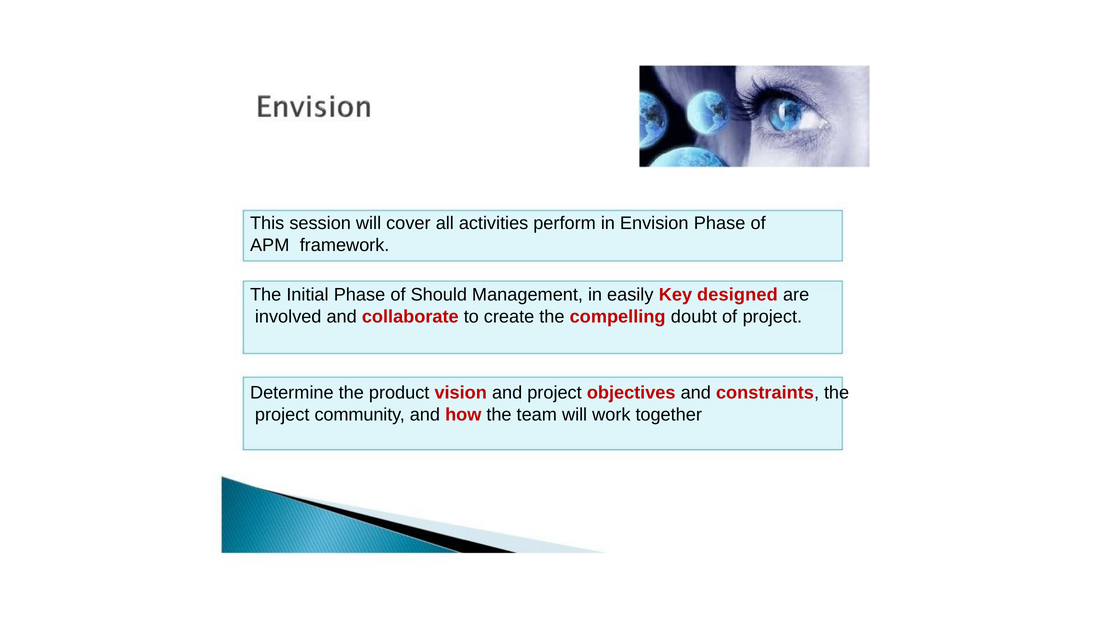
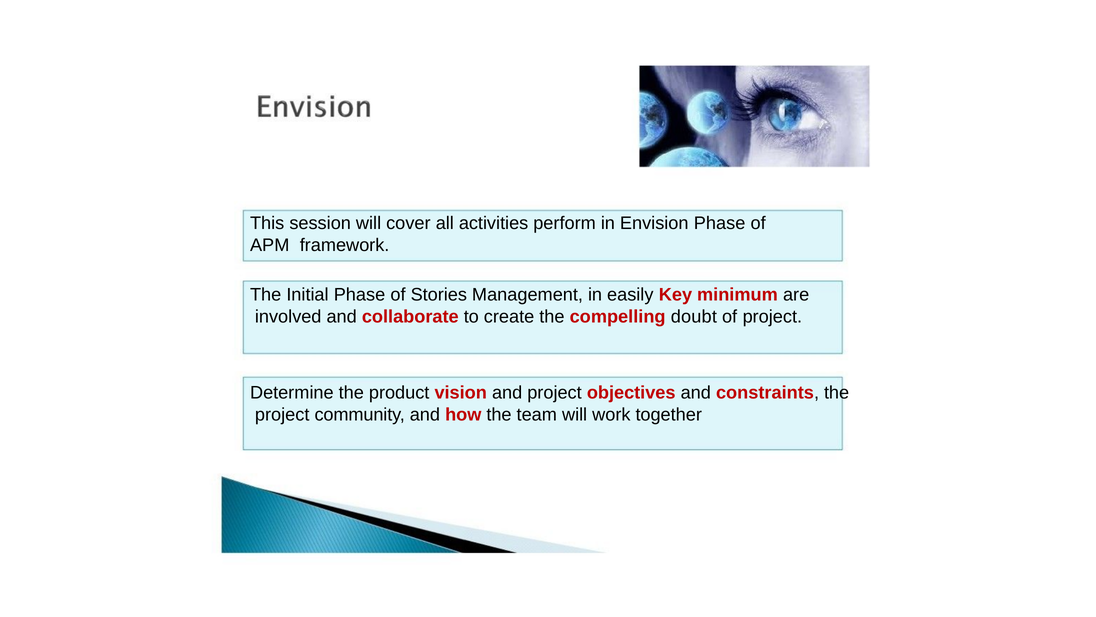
Should: Should -> Stories (439, 294)
designed: designed -> minimum (737, 294)
